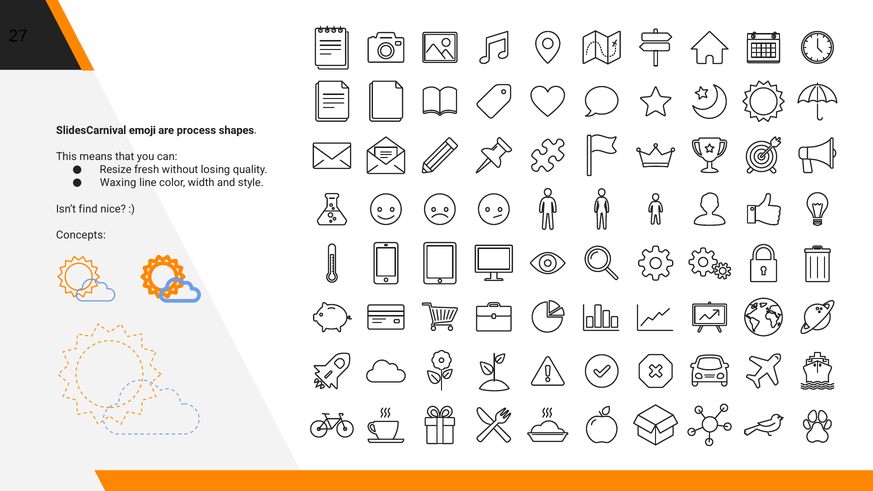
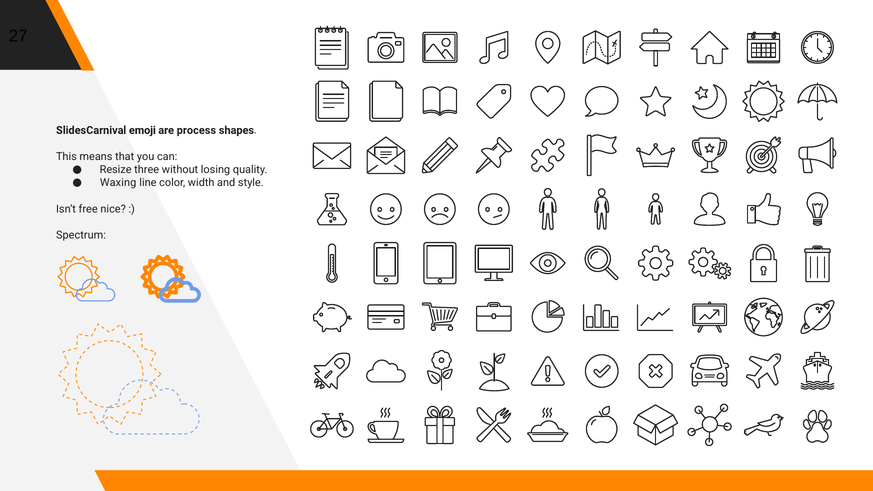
fresh: fresh -> three (147, 170)
find: find -> free (88, 209)
Concepts: Concepts -> Spectrum (81, 235)
